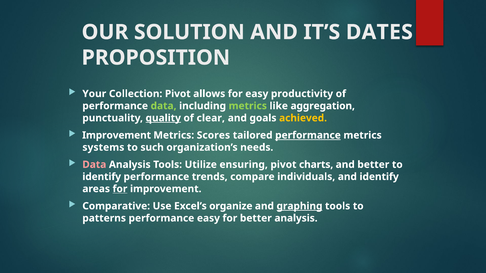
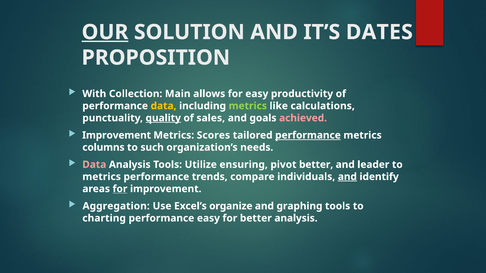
OUR underline: none -> present (105, 32)
Your: Your -> With (94, 94)
Collection Pivot: Pivot -> Main (178, 94)
data colour: light green -> yellow (164, 106)
aggregation: aggregation -> calculations (323, 106)
clear: clear -> sales (211, 118)
achieved colour: yellow -> pink (303, 118)
systems: systems -> columns (103, 148)
pivot charts: charts -> better (316, 165)
and better: better -> leader (373, 165)
identify: identify -> metrics (102, 177)
and underline: none -> present (347, 177)
Comparative: Comparative -> Aggregation (116, 206)
graphing underline: present -> none (299, 206)
patterns: patterns -> charting (104, 218)
